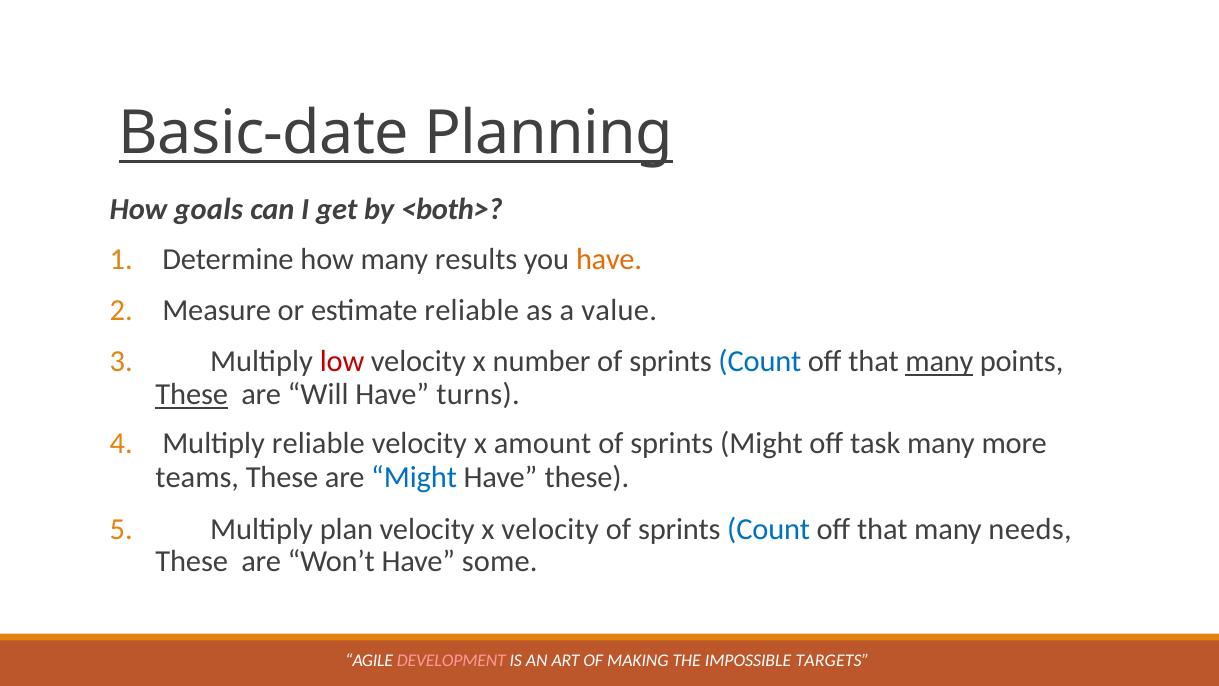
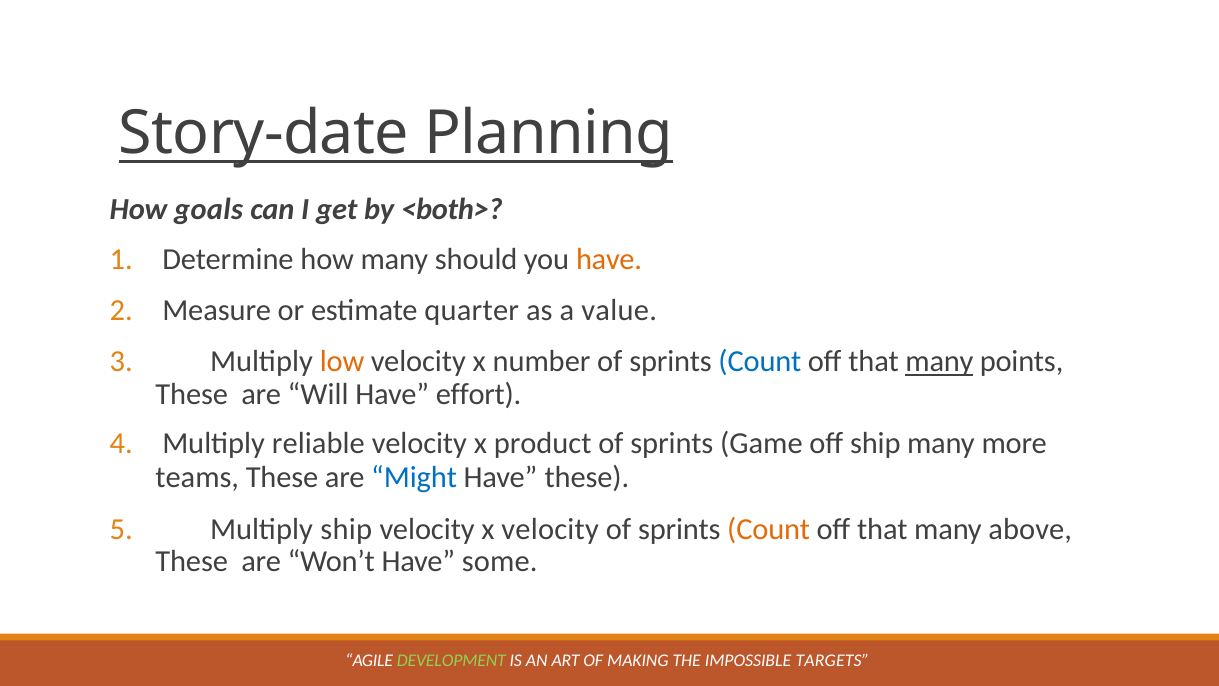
Basic-date: Basic-date -> Story-date (264, 133)
results: results -> should (476, 260)
estimate reliable: reliable -> quarter (472, 310)
low colour: red -> orange (342, 361)
These underline: present -> none (192, 394)
turns: turns -> effort (478, 394)
amount: amount -> product (543, 443)
sprints Might: Might -> Game (761, 443)
off task: task -> ship (875, 443)
Multiply plan: plan -> ship (346, 529)
Count colour: blue -> orange (769, 529)
needs: needs -> above (1030, 529)
DEVELOPMENT colour: pink -> light green (451, 661)
